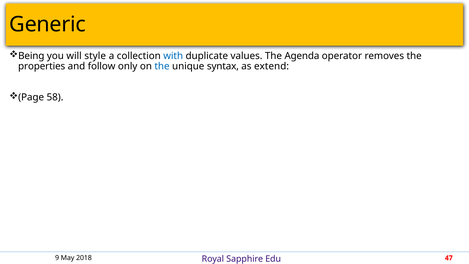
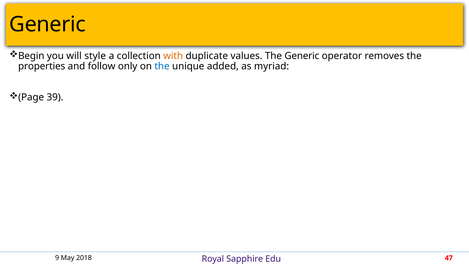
Being: Being -> Begin (31, 56)
with colour: blue -> orange (173, 56)
The Agenda: Agenda -> Generic (302, 56)
syntax: syntax -> added (223, 66)
extend: extend -> myriad (272, 66)
58: 58 -> 39 (55, 97)
